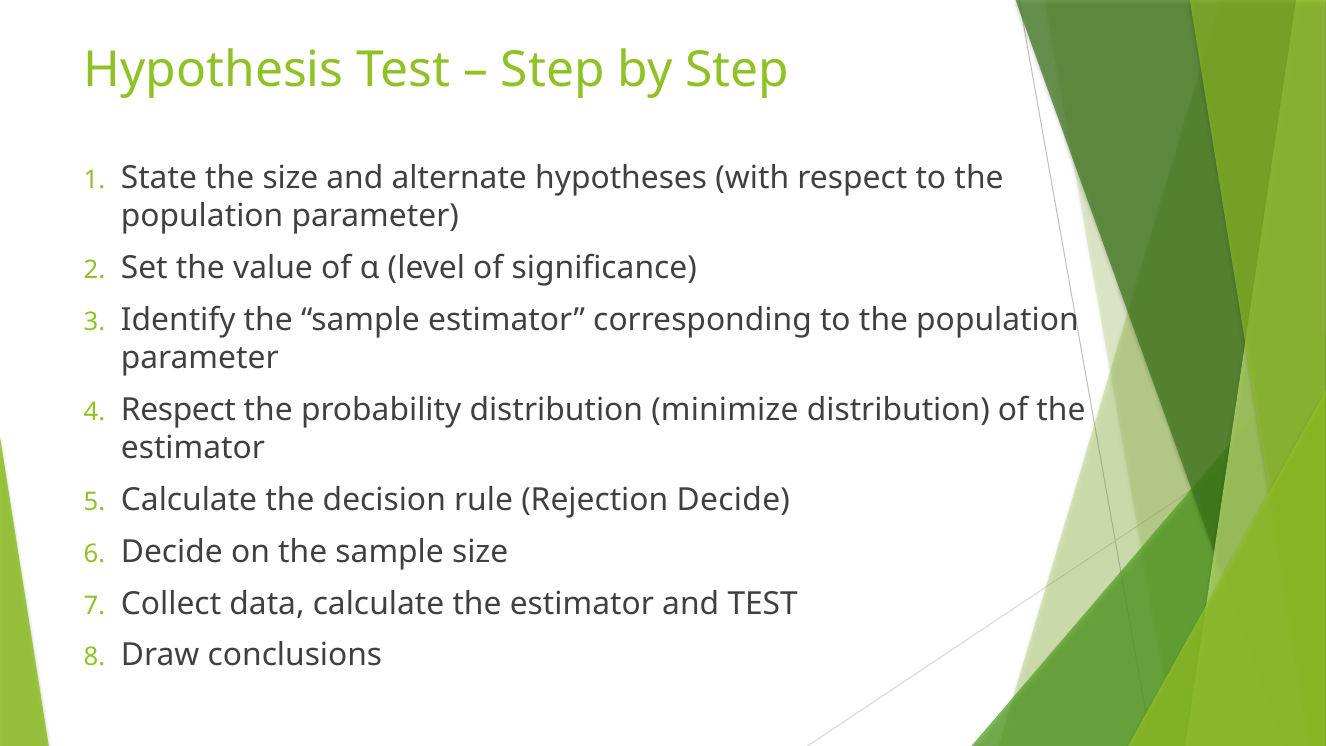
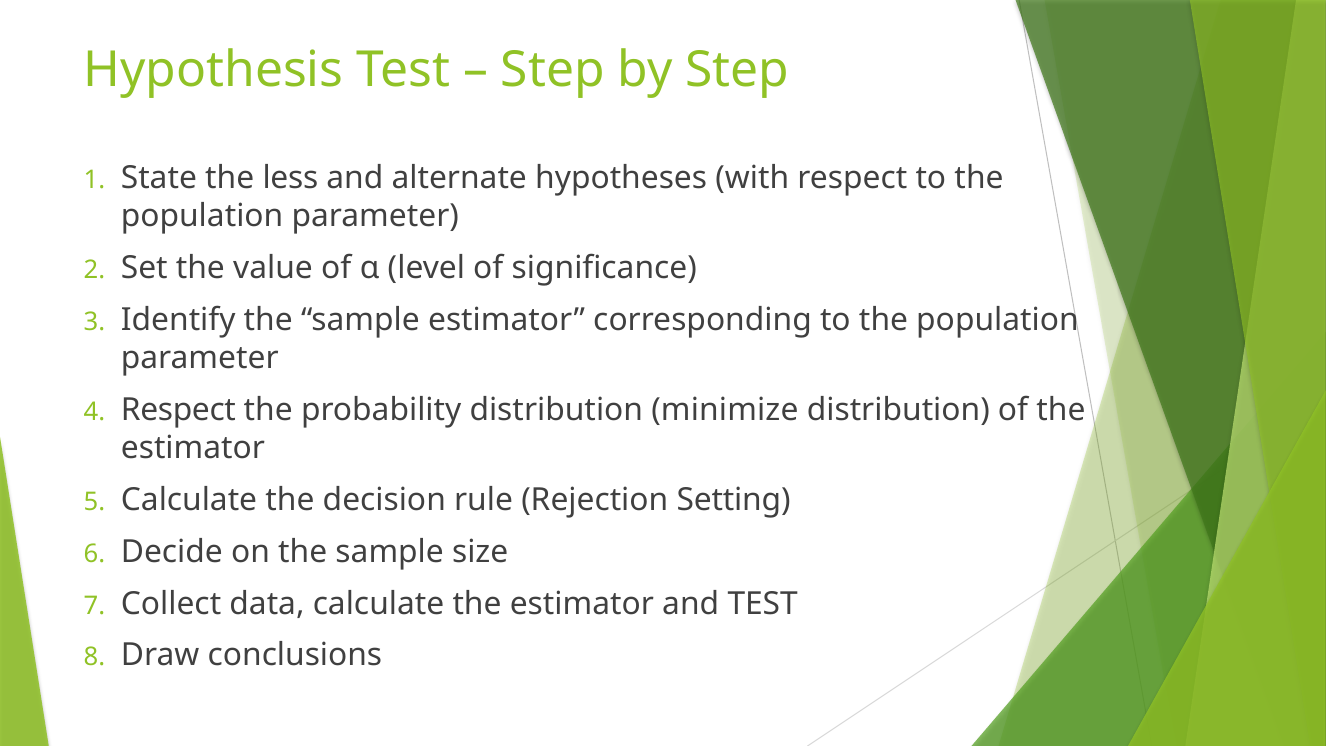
the size: size -> less (290, 178)
Rejection Decide: Decide -> Setting (734, 500)
